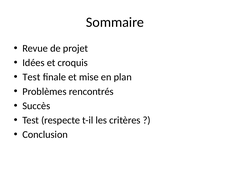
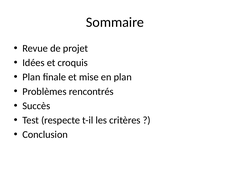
Test: Test -> Plan (31, 77)
